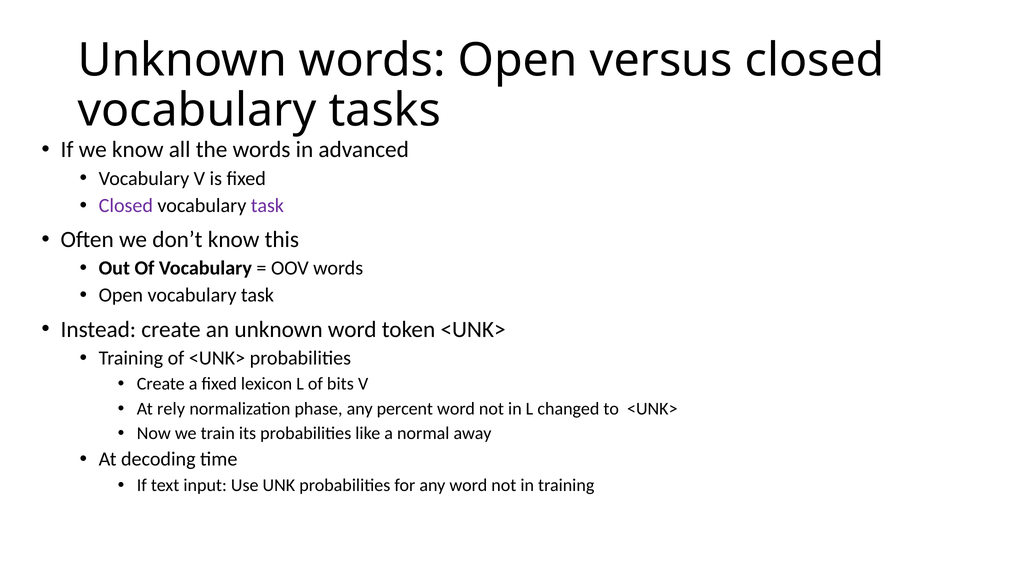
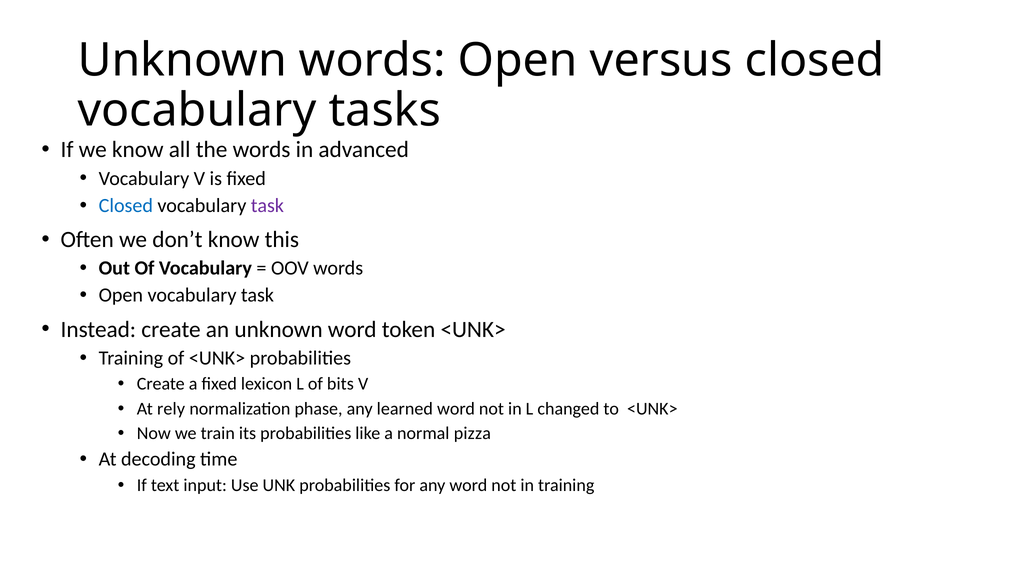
Closed colour: purple -> blue (126, 206)
percent: percent -> learned (405, 409)
away: away -> pizza (472, 434)
